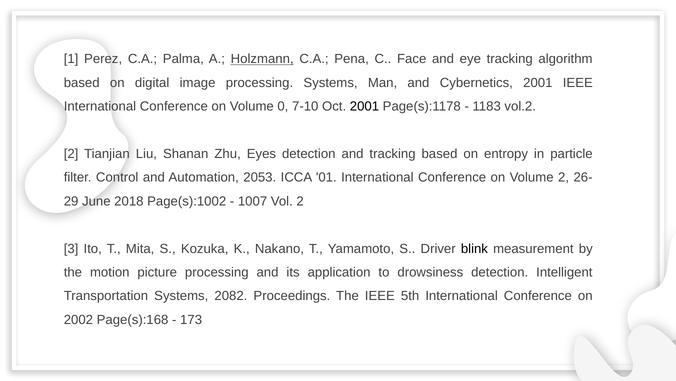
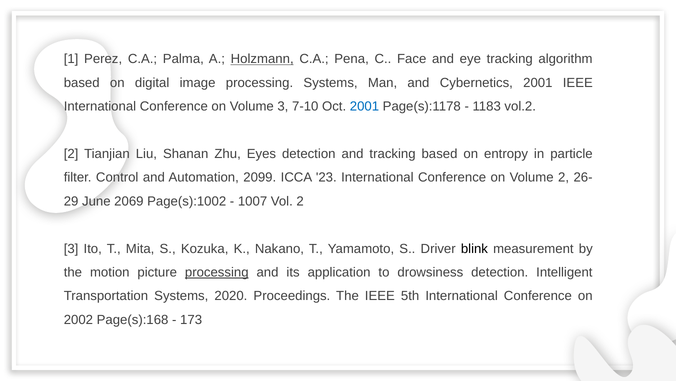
Volume 0: 0 -> 3 (283, 106)
2001 colour: black -> blue (364, 106)
2053: 2053 -> 2099 (260, 177)
01: 01 -> 23 (326, 177)
2018: 2018 -> 2069 (129, 201)
processing underline: none -> present (217, 272)
2082: 2082 -> 2020 (231, 296)
